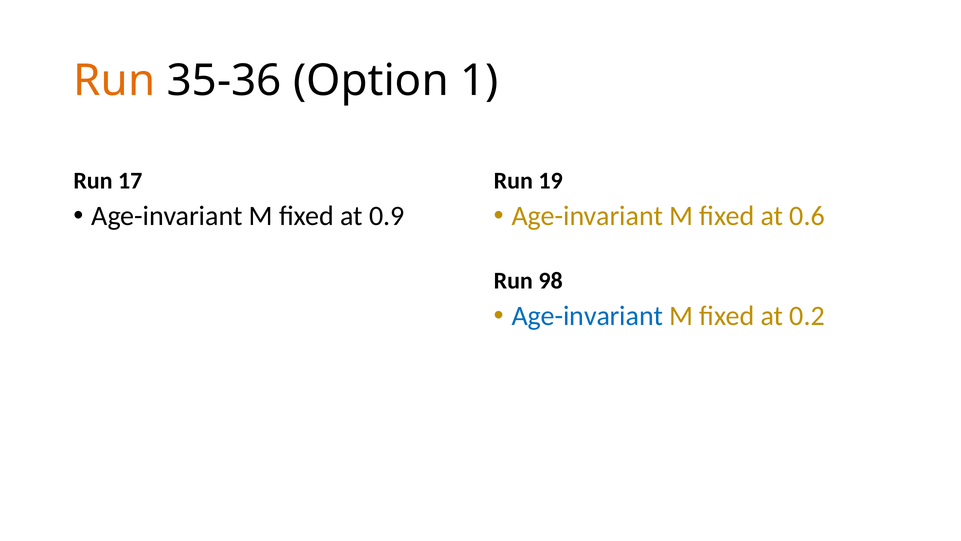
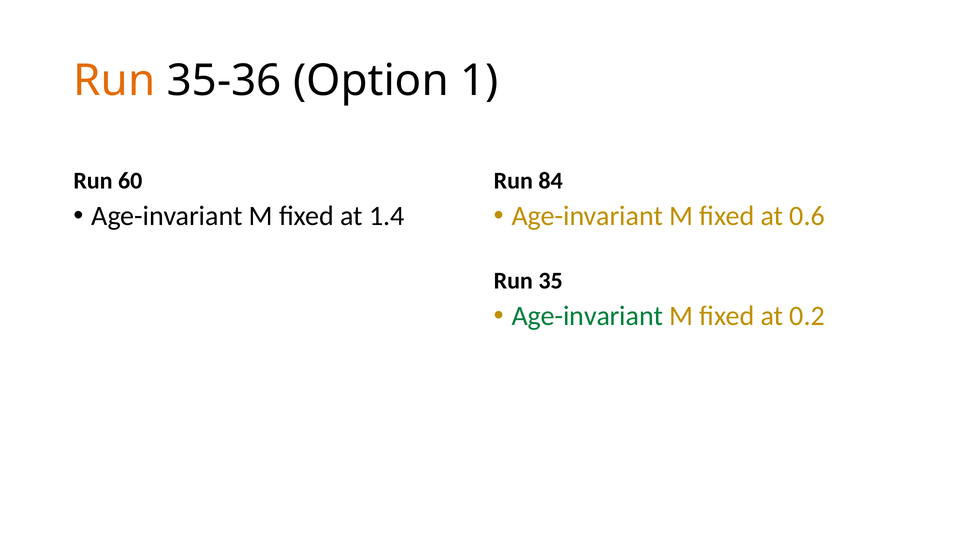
17: 17 -> 60 (130, 181)
19: 19 -> 84 (551, 181)
0.9: 0.9 -> 1.4 (387, 216)
98: 98 -> 35 (551, 281)
Age-invariant colour: blue -> green (587, 316)
